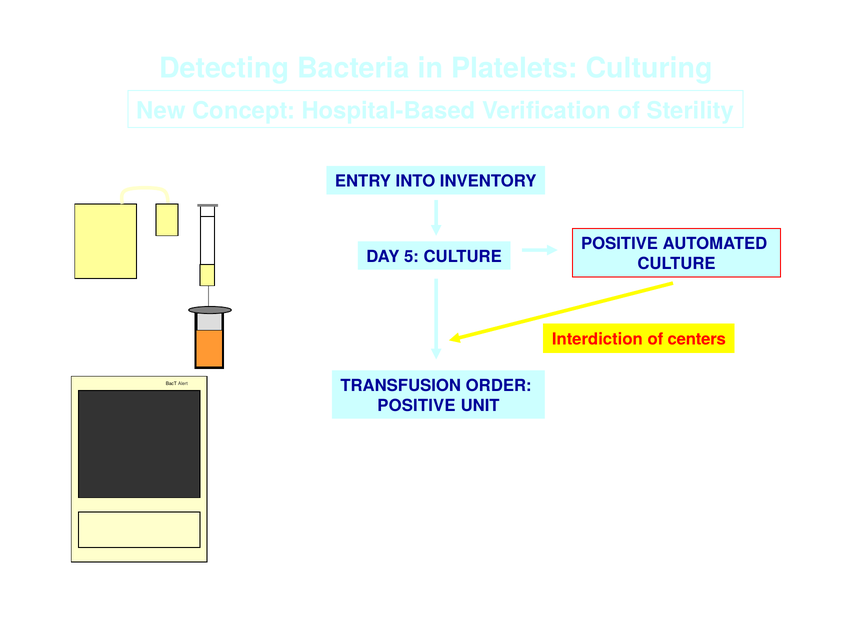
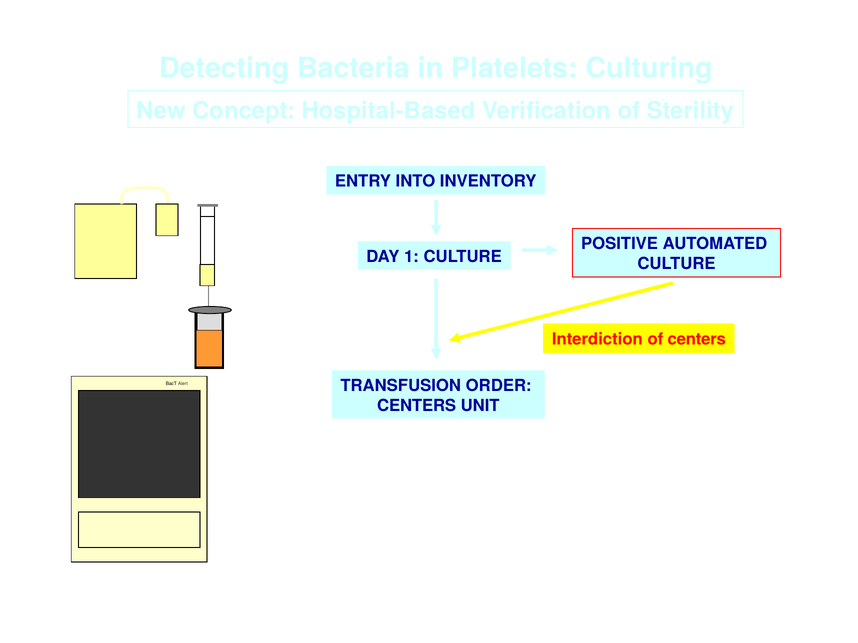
5: 5 -> 1 (411, 257)
POSITIVE: POSITIVE -> CENTERS (417, 406)
